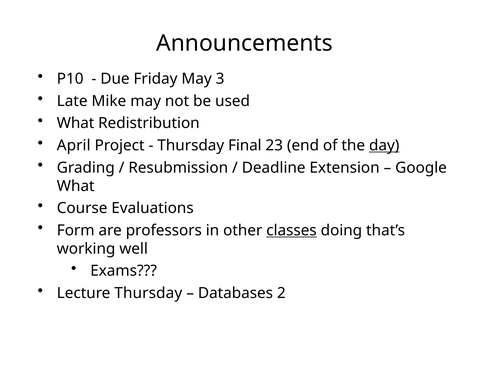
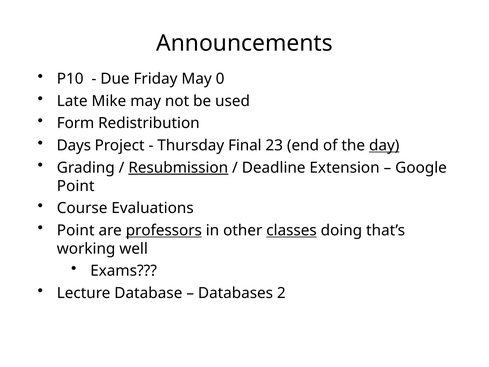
3: 3 -> 0 (220, 79)
What: What -> Form (76, 123)
April: April -> Days (74, 145)
Resubmission underline: none -> present (178, 168)
What: What -> Point (76, 186)
Form: Form -> Point (76, 230)
professors underline: none -> present (164, 230)
Lecture Thursday: Thursday -> Database (148, 293)
